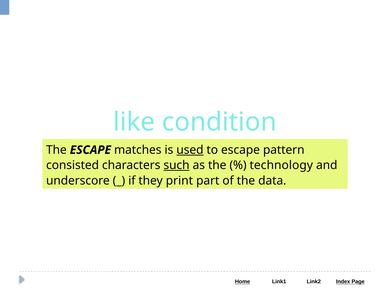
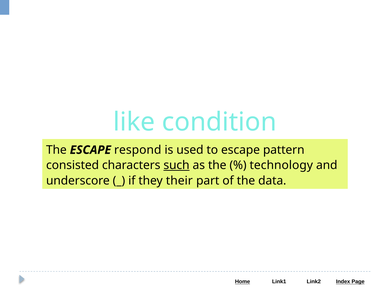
matches: matches -> respond (138, 150)
used underline: present -> none (190, 150)
print: print -> their (179, 180)
